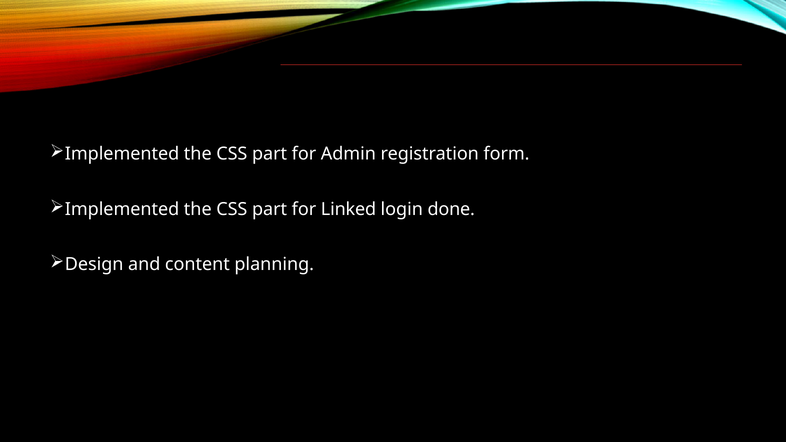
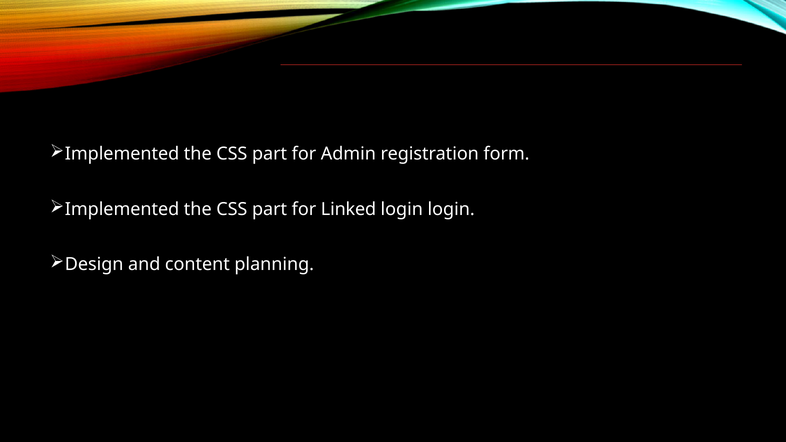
login done: done -> login (451, 209)
